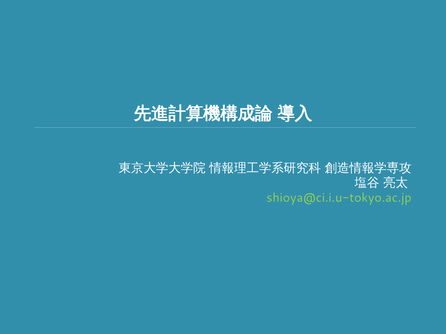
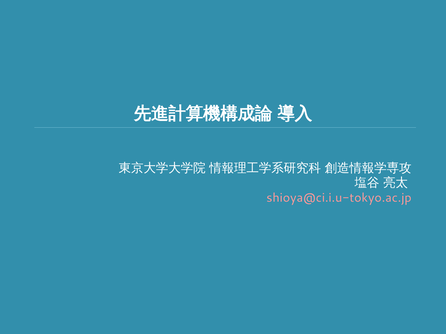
shioya@ci.i.u-tokyo.ac.jp colour: light green -> pink (339, 198)
